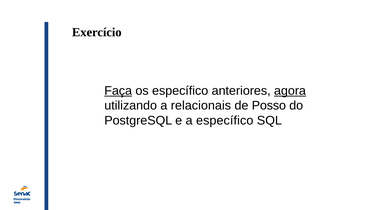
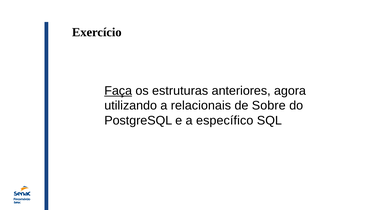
os específico: específico -> estruturas (180, 91)
agora underline: present -> none (290, 91)
Posso: Posso -> Sobre (269, 106)
